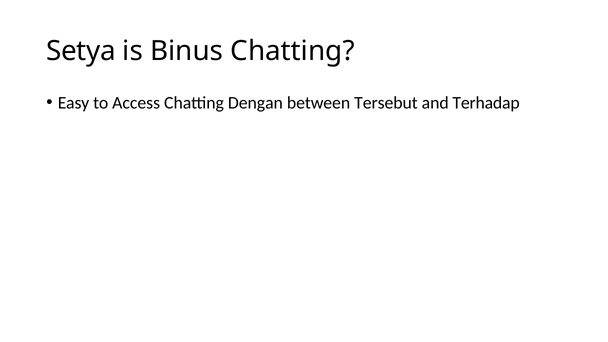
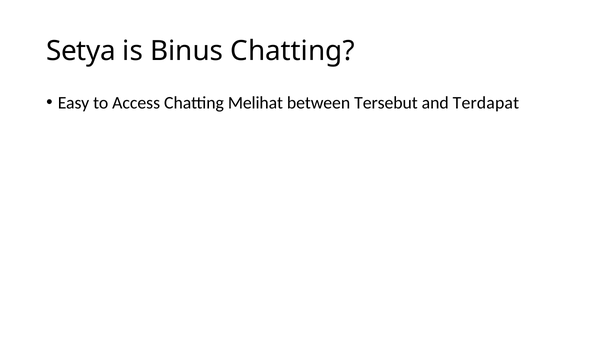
Dengan: Dengan -> Melihat (255, 103)
Terhadap: Terhadap -> Terdapat (486, 103)
